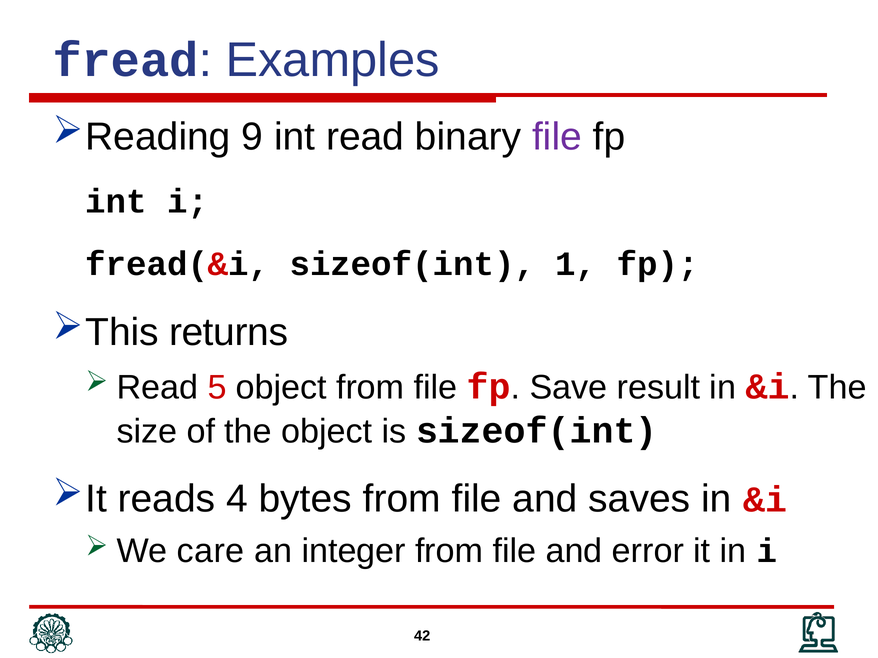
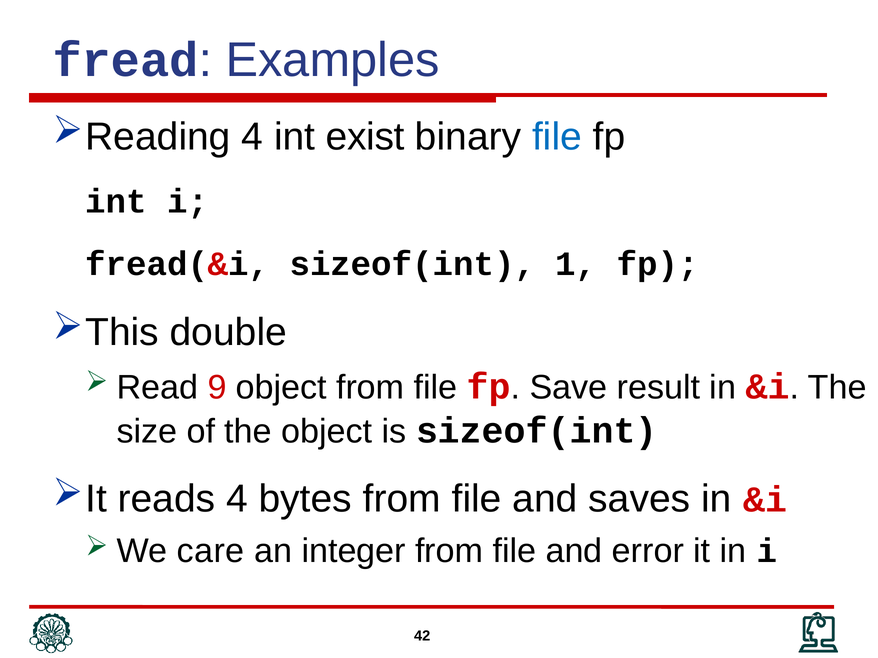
9: 9 -> 4 (252, 137)
int read: read -> exist (365, 137)
file colour: purple -> blue (557, 137)
returns: returns -> double (228, 333)
5: 5 -> 9 (217, 388)
